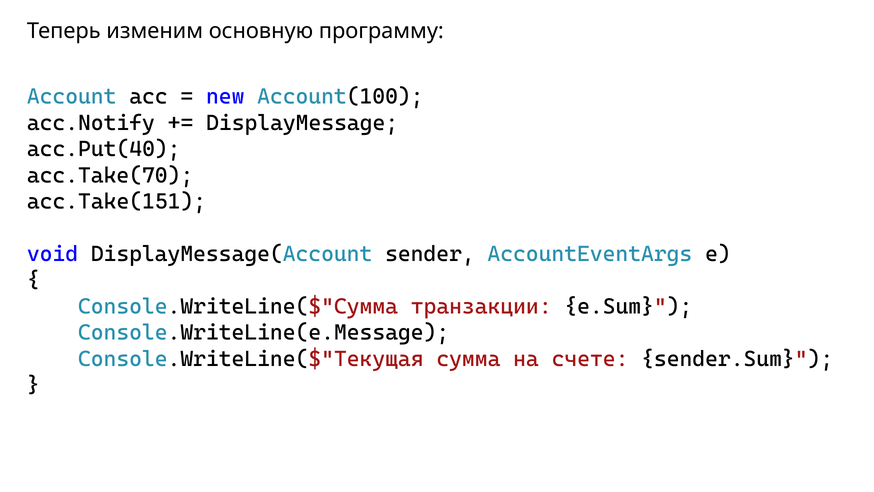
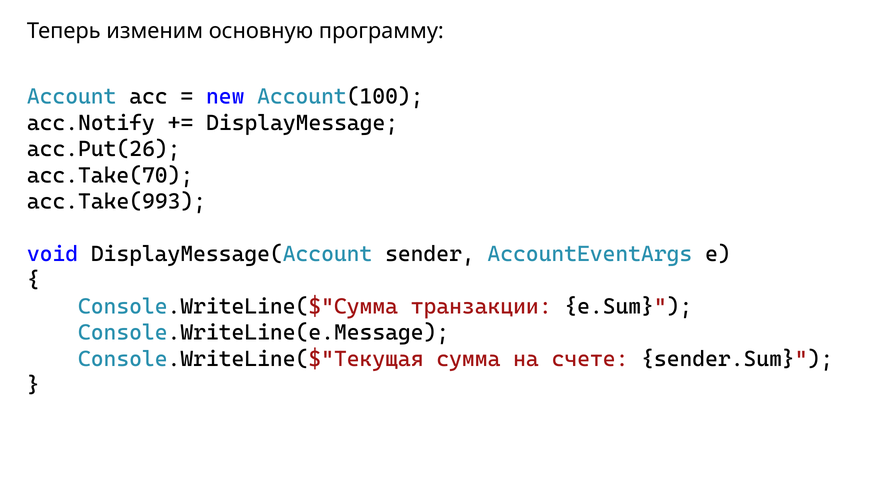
acc.Put(40: acc.Put(40 -> acc.Put(26 (104, 149)
acc.Take(151: acc.Take(151 -> acc.Take(993 (117, 201)
